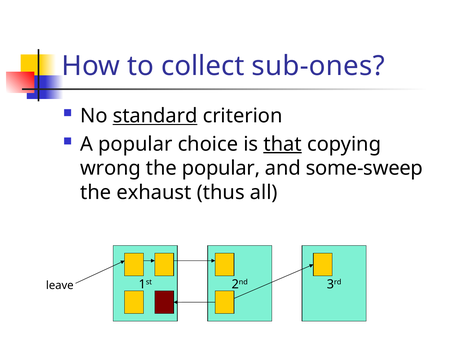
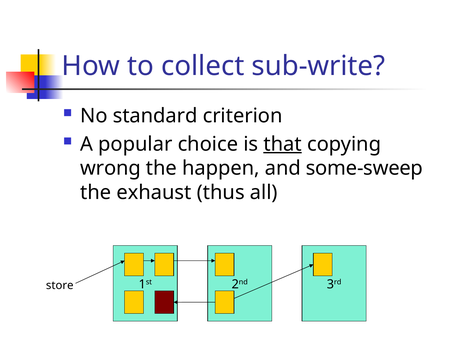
sub-ones: sub-ones -> sub-write (318, 66)
standard underline: present -> none (155, 116)
the popular: popular -> happen (221, 168)
leave: leave -> store (60, 285)
